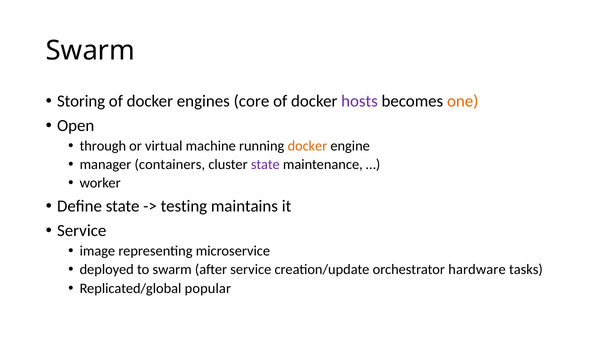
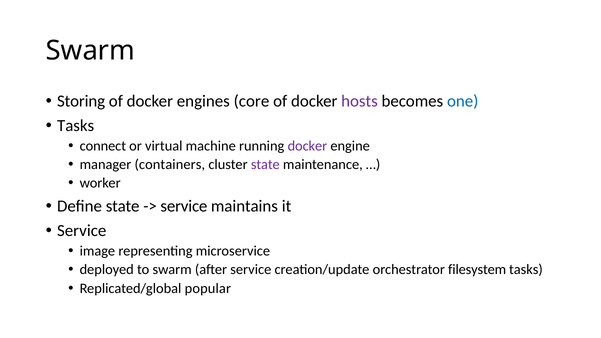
one colour: orange -> blue (463, 101)
Open: Open -> Tasks (76, 126)
through: through -> connect (103, 146)
docker colour: orange -> purple (307, 146)
testing: testing -> service (184, 206)
hardware: hardware -> filesystem (477, 270)
